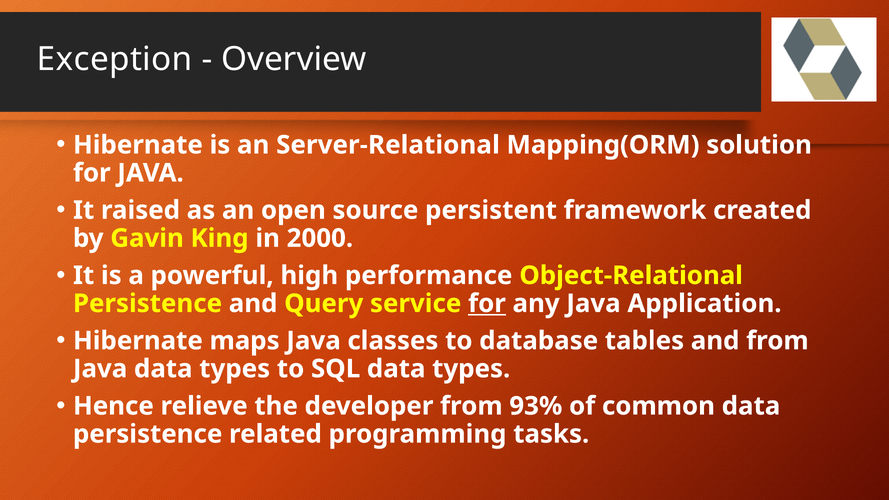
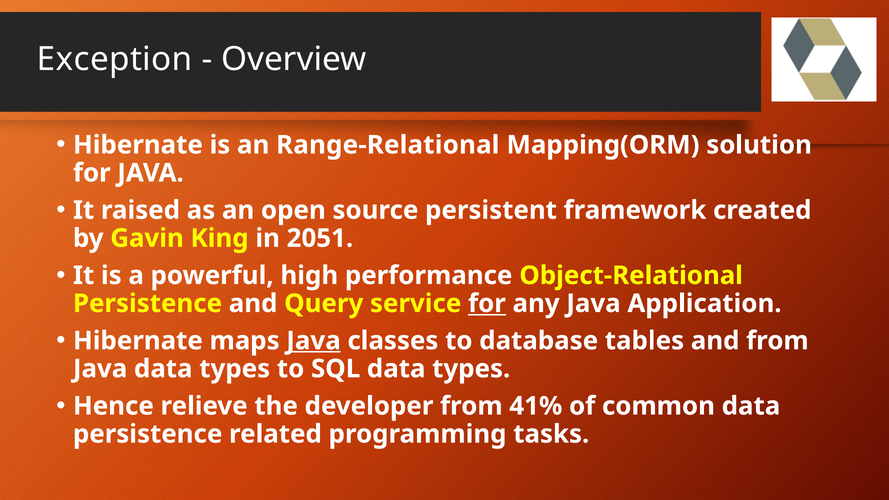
Server-Relational: Server-Relational -> Range-Relational (388, 145)
2000: 2000 -> 2051 (320, 238)
Java underline: none -> present (314, 341)
93%: 93% -> 41% (536, 406)
